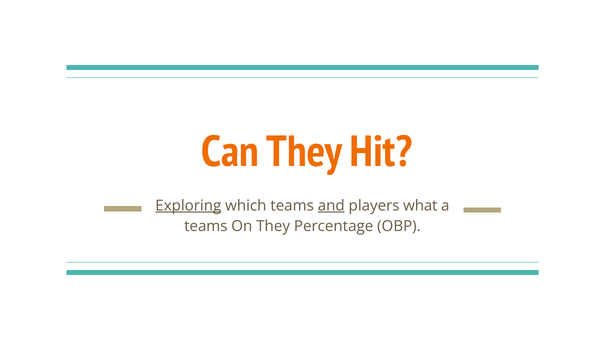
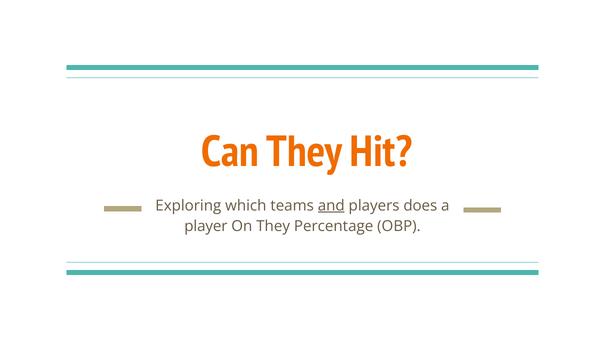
Exploring underline: present -> none (188, 206)
what: what -> does (420, 206)
teams: teams -> player (206, 226)
